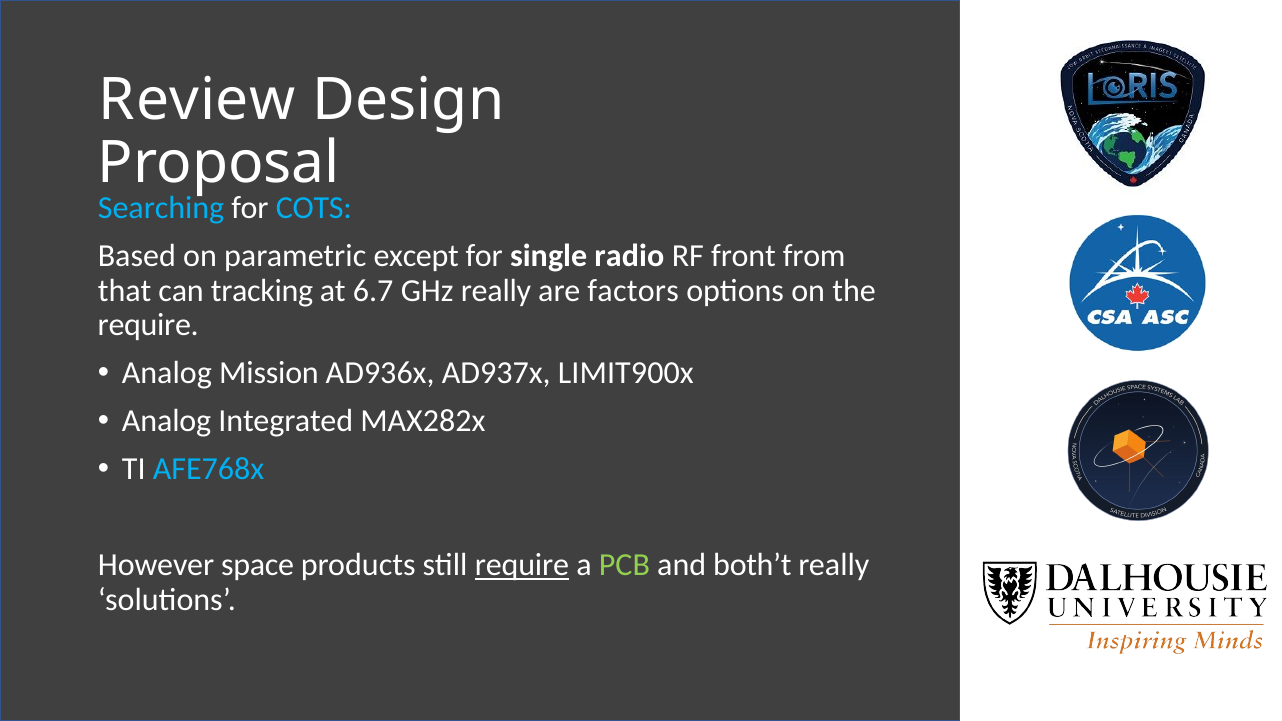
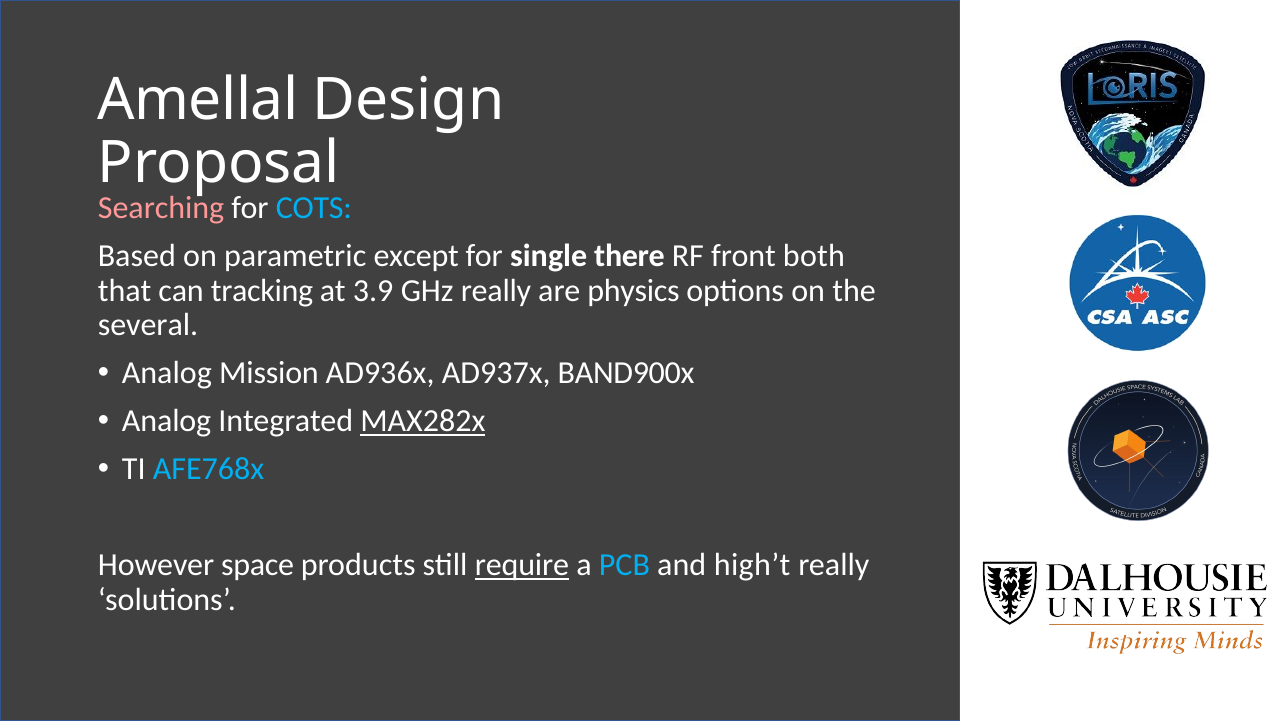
Review: Review -> Amellal (198, 100)
Searching colour: light blue -> pink (161, 208)
radio: radio -> there (630, 256)
from: from -> both (814, 256)
6.7: 6.7 -> 3.9 (373, 291)
factors: factors -> physics (633, 291)
require: require -> several (148, 325)
LIMIT900x: LIMIT900x -> BAND900x (626, 373)
MAX282x underline: none -> present (423, 421)
PCB colour: light green -> light blue (624, 565)
both’t: both’t -> high’t (752, 565)
